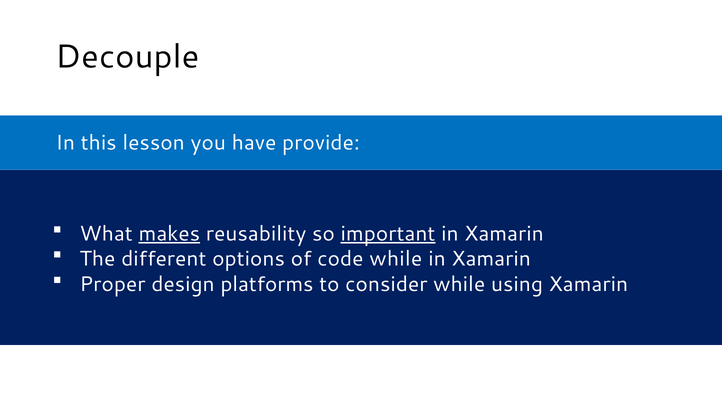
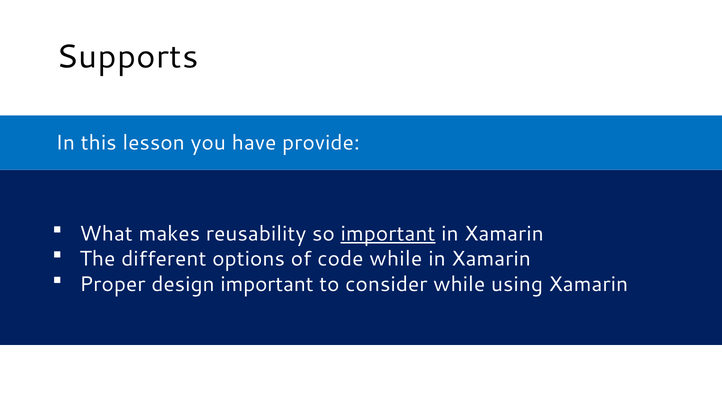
Decouple: Decouple -> Supports (127, 57)
makes underline: present -> none (169, 234)
design platforms: platforms -> important (267, 284)
